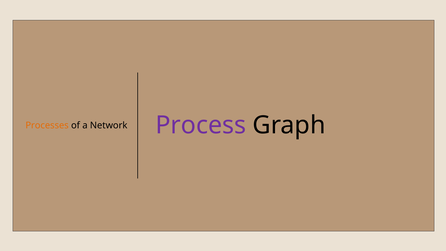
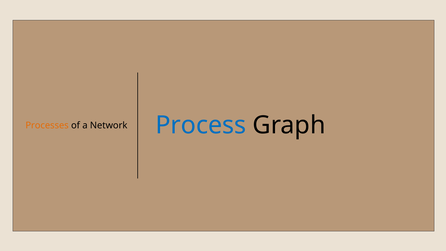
Process colour: purple -> blue (201, 125)
